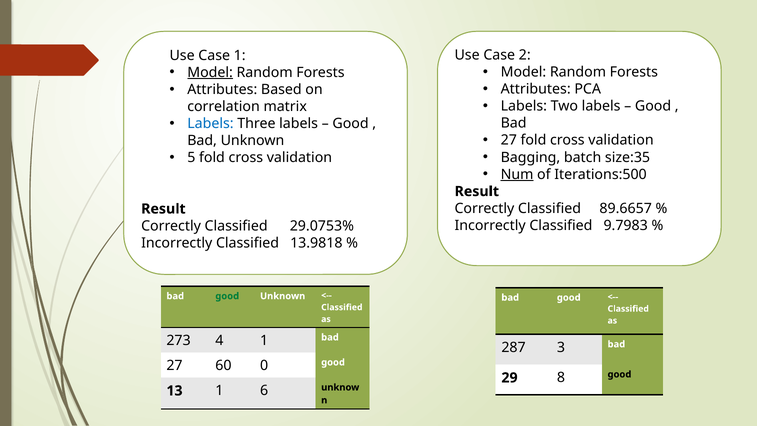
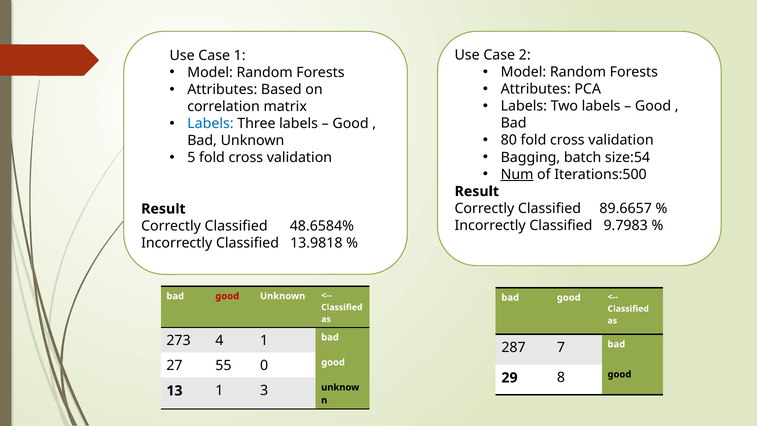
Model underline: present -> none (210, 73)
27: 27 -> 80 (509, 140)
size:35: size:35 -> size:54 (628, 157)
29.0753%: 29.0753% -> 48.6584% (322, 226)
good colour: green -> red (227, 296)
3: 3 -> 7 (561, 348)
60: 60 -> 55 (223, 366)
6: 6 -> 3 (264, 391)
